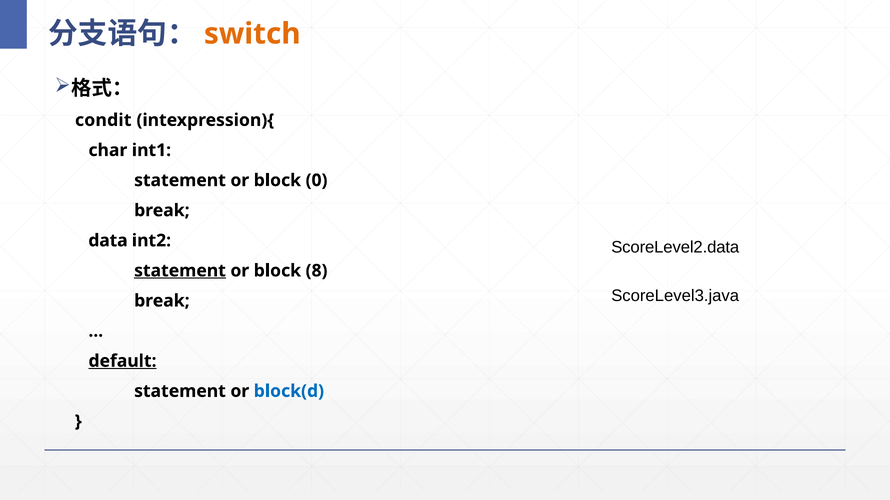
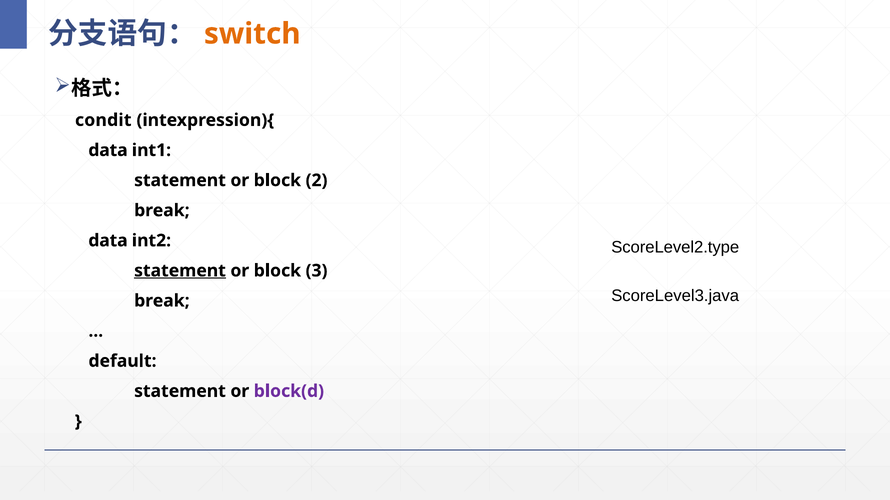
char: char -> data (108, 150)
0: 0 -> 2 (317, 181)
ScoreLevel2.data: ScoreLevel2.data -> ScoreLevel2.type (675, 248)
8: 8 -> 3 (317, 271)
default underline: present -> none (122, 361)
block(d colour: blue -> purple (289, 392)
